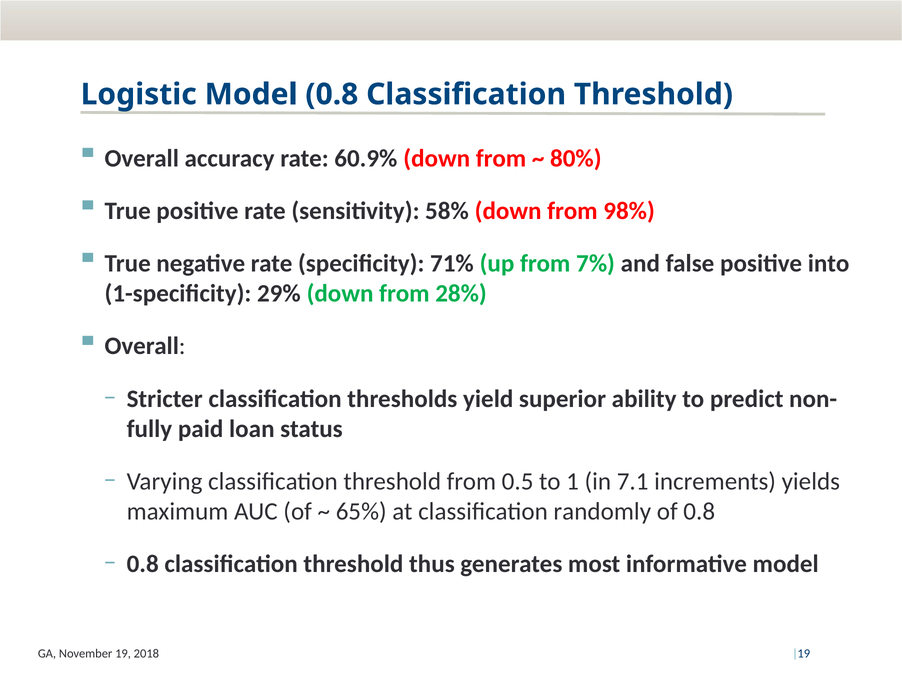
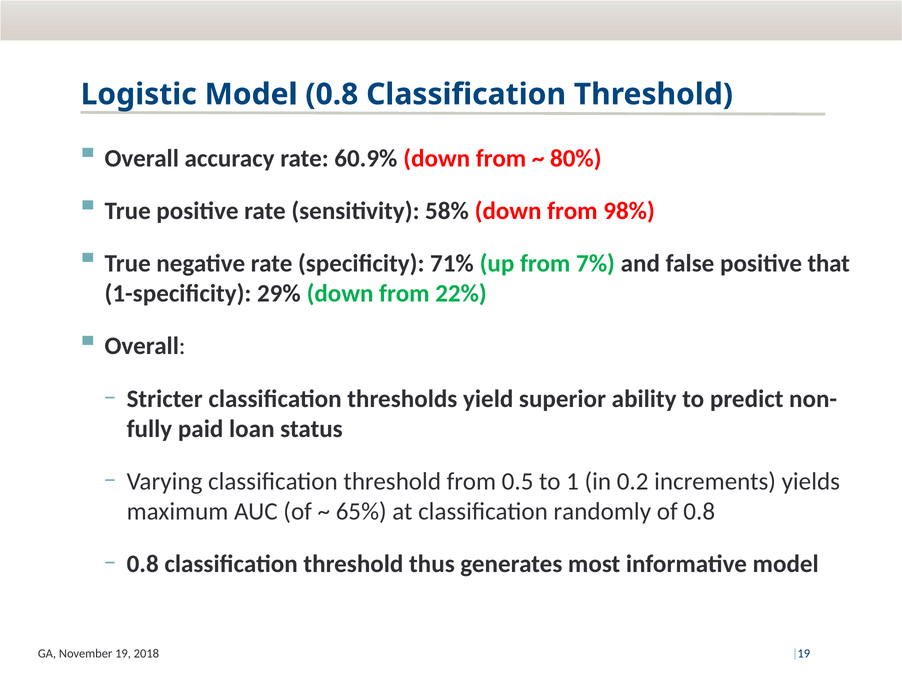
into: into -> that (829, 264)
28%: 28% -> 22% (461, 294)
7.1: 7.1 -> 0.2 (633, 482)
